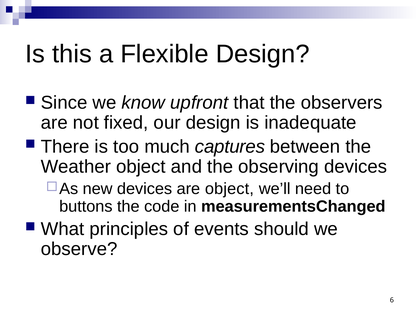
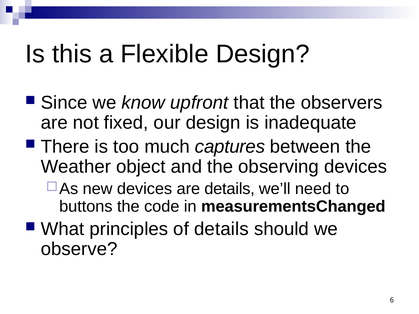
are object: object -> details (230, 189)
of events: events -> details (221, 229)
